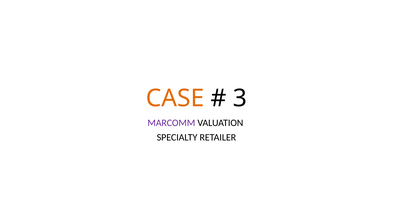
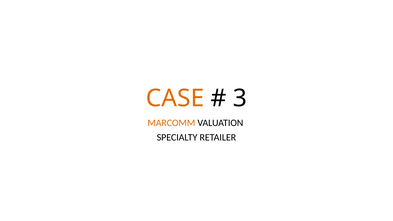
MARCOMM colour: purple -> orange (171, 123)
